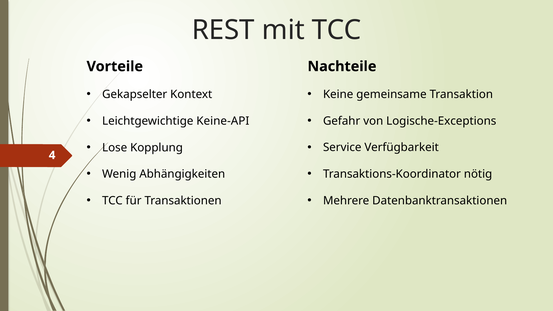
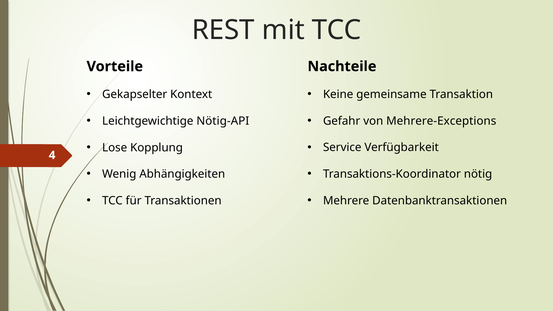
Keine-API: Keine-API -> Nötig-API (223, 121)
Logische-Exceptions: Logische-Exceptions -> Mehrere-Exceptions (441, 121)
